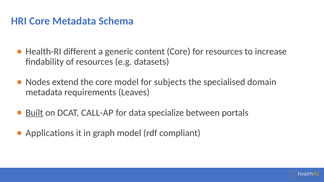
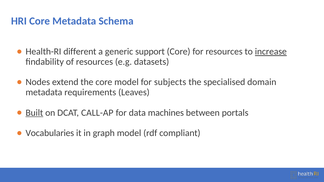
content: content -> support (150, 52)
increase underline: none -> present (271, 52)
specialize: specialize -> machines (166, 113)
Applications: Applications -> Vocabularies (50, 133)
